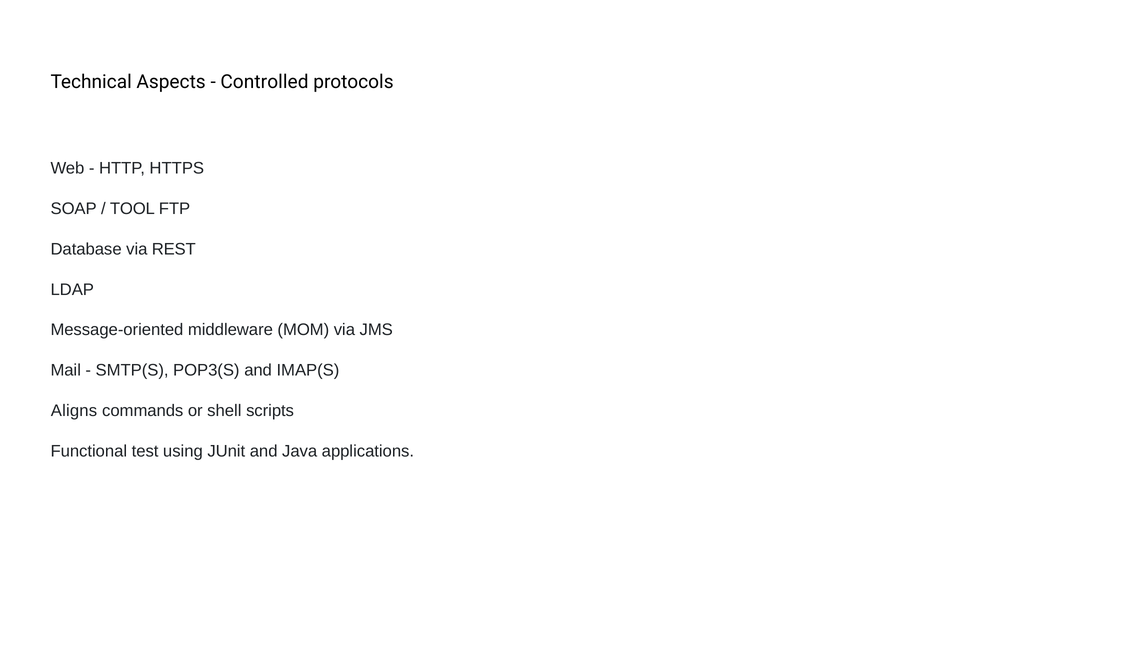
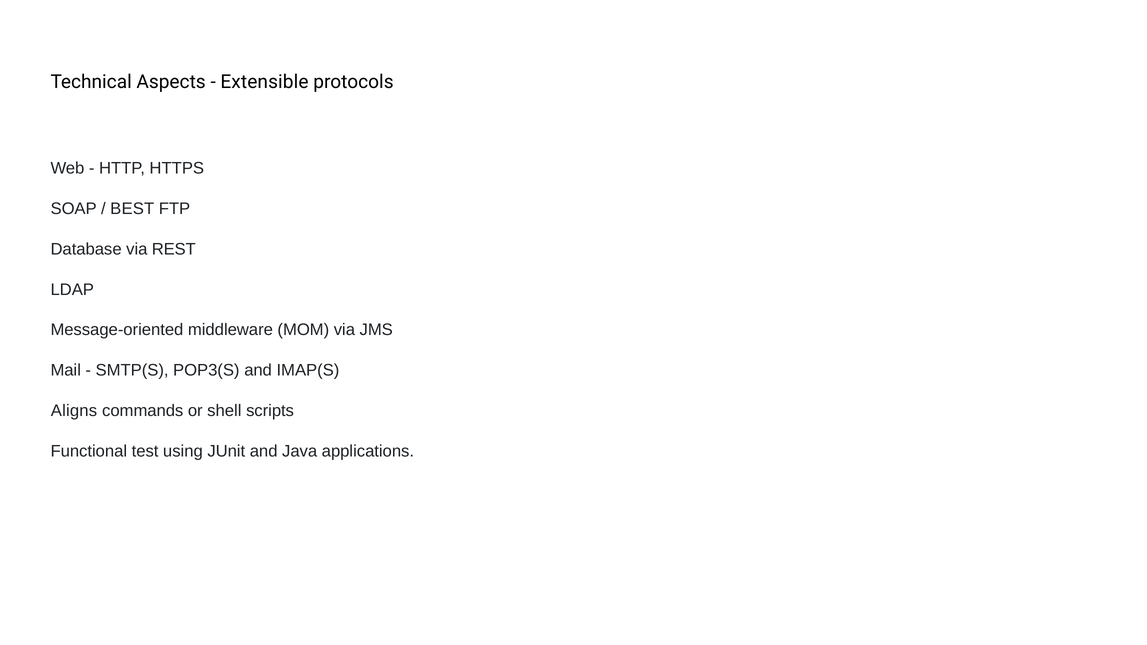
Controlled: Controlled -> Extensible (264, 82)
TOOL: TOOL -> BEST (132, 209)
